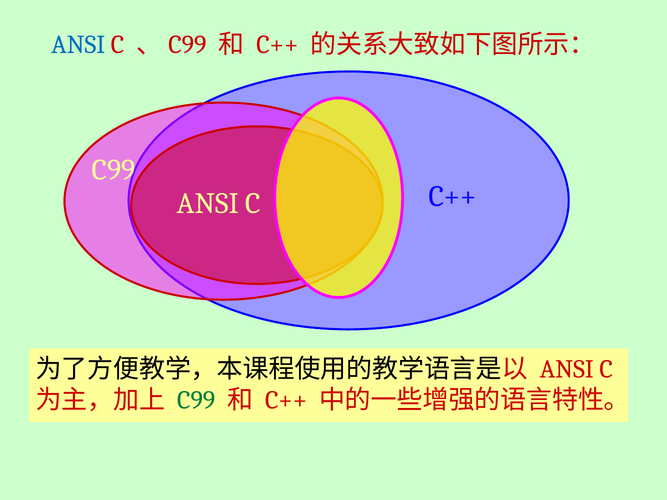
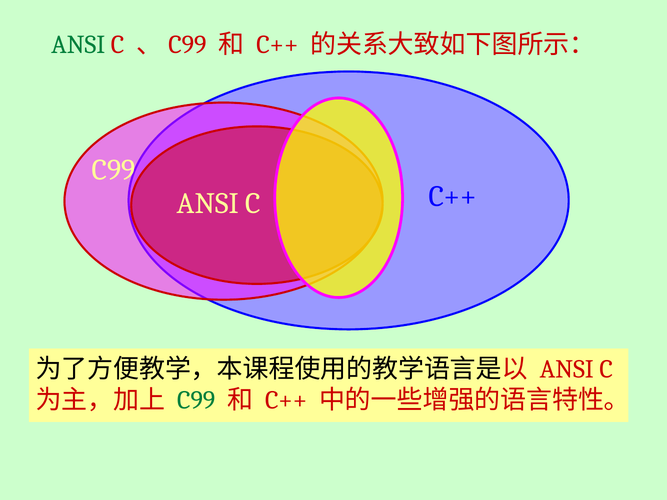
ANSI colour: blue -> green (78, 45)
